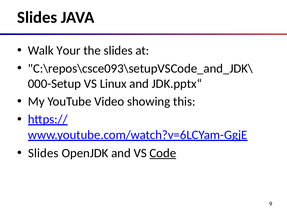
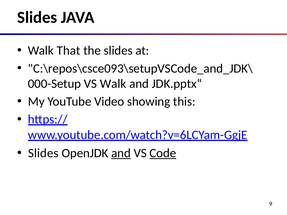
Your: Your -> That (69, 51)
VS Linux: Linux -> Walk (113, 84)
and underline: none -> present (121, 153)
